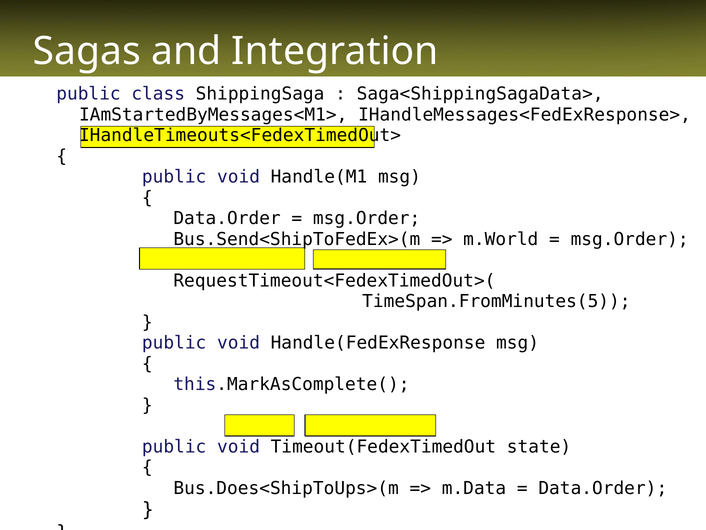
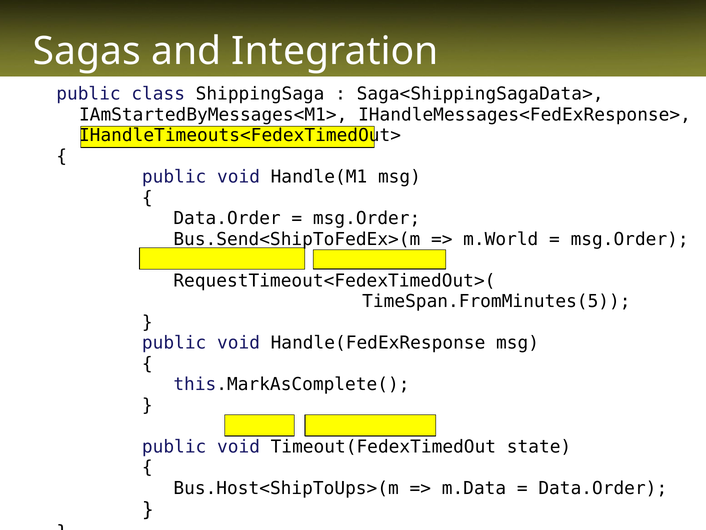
Bus.Does<ShipToUps>(m: Bus.Does<ShipToUps>(m -> Bus.Host<ShipToUps>(m (286, 488)
